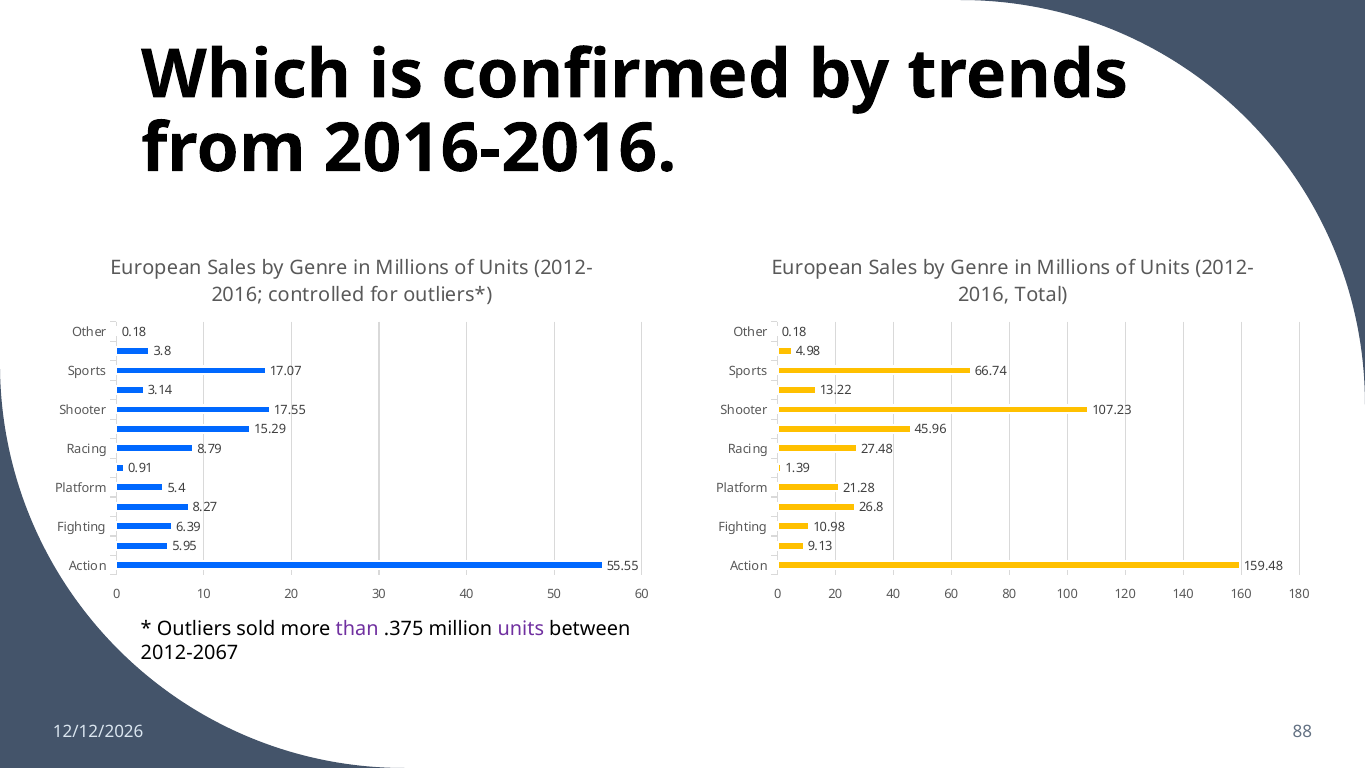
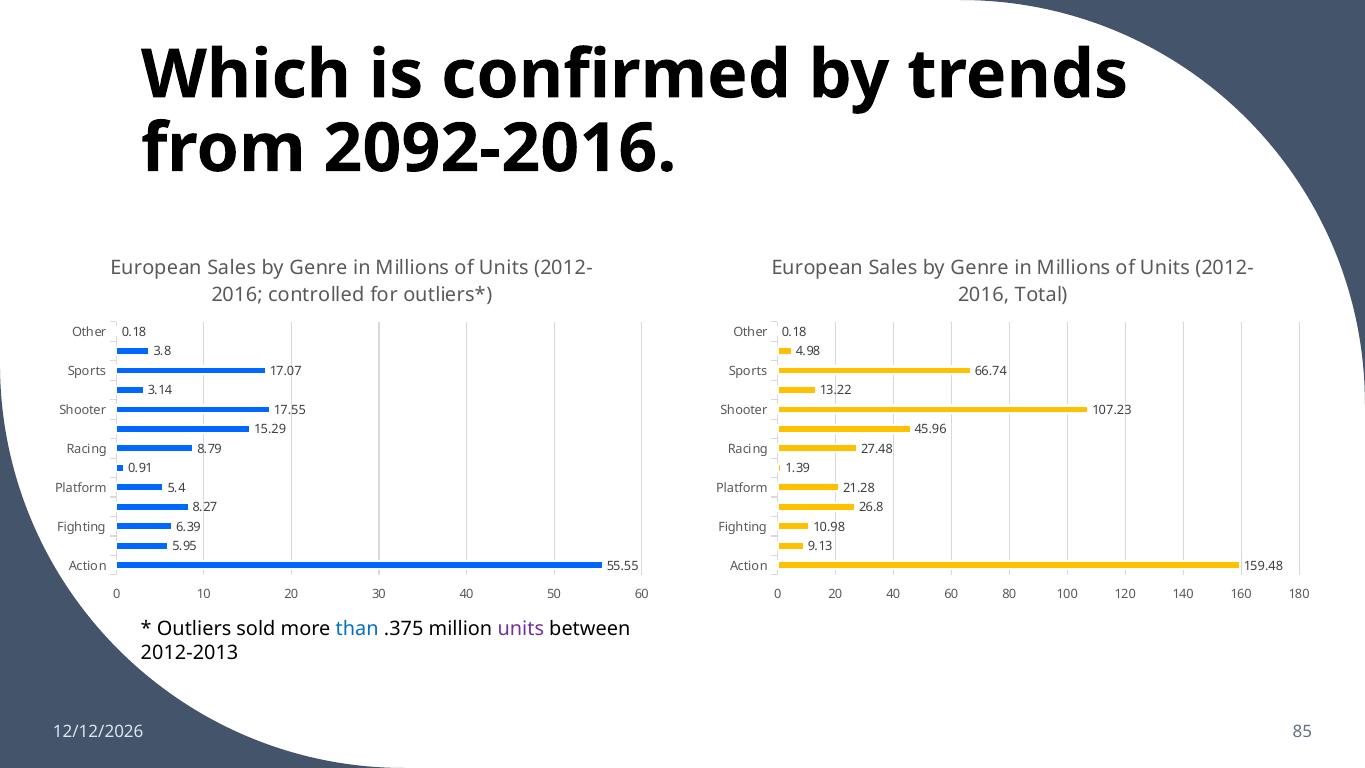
2016-2016: 2016-2016 -> 2092-2016 (500, 149)
than colour: purple -> blue (357, 629)
2012-2067: 2012-2067 -> 2012-2013 (190, 653)
88: 88 -> 85 (1302, 732)
